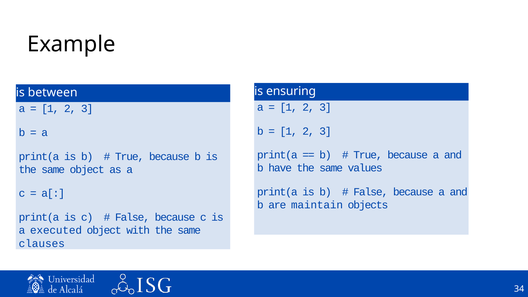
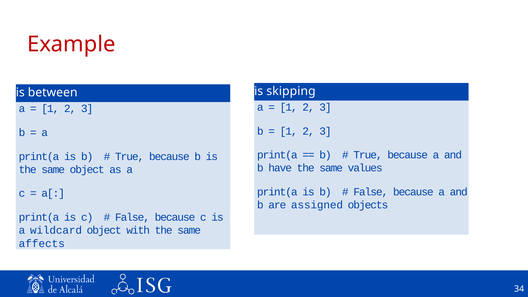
Example colour: black -> red (71, 44)
ensuring: ensuring -> skipping (291, 91)
maintain: maintain -> assigned (317, 205)
executed: executed -> wildcard (56, 230)
clauses: clauses -> affects (42, 243)
